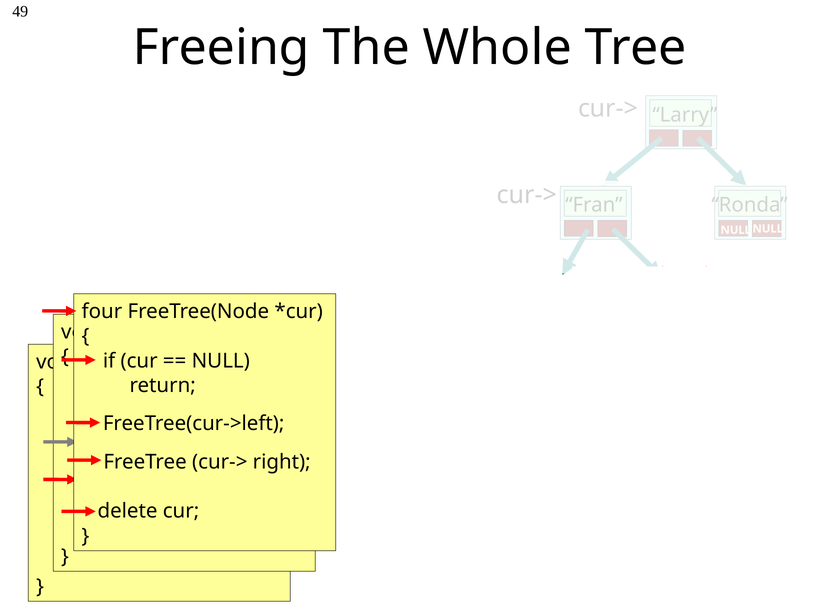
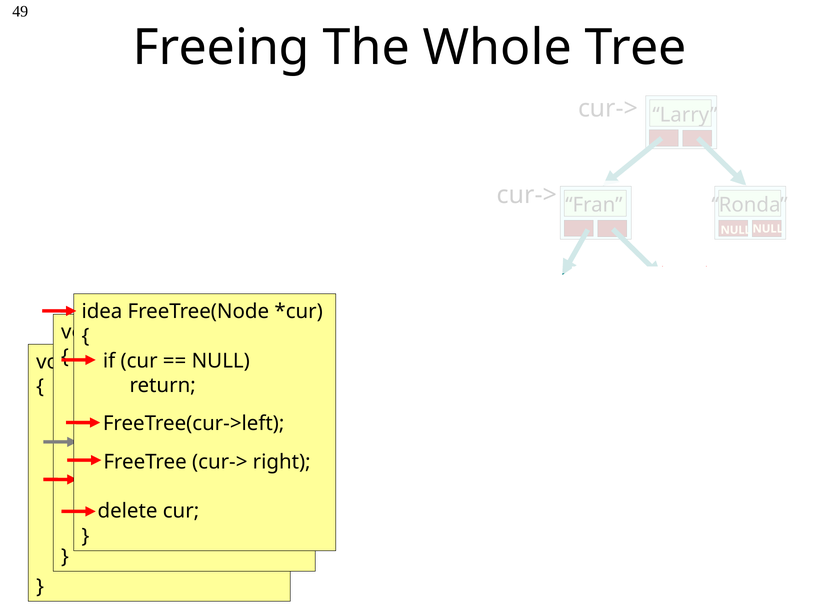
four: four -> idea (102, 312)
